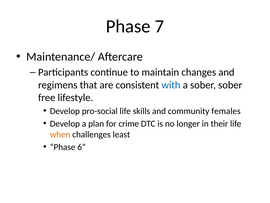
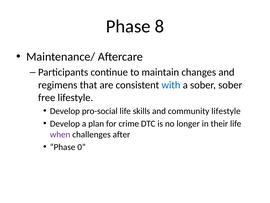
7: 7 -> 8 (159, 26)
community females: females -> lifestyle (226, 111)
when colour: orange -> purple (60, 134)
least: least -> after (121, 134)
6: 6 -> 0 (82, 147)
